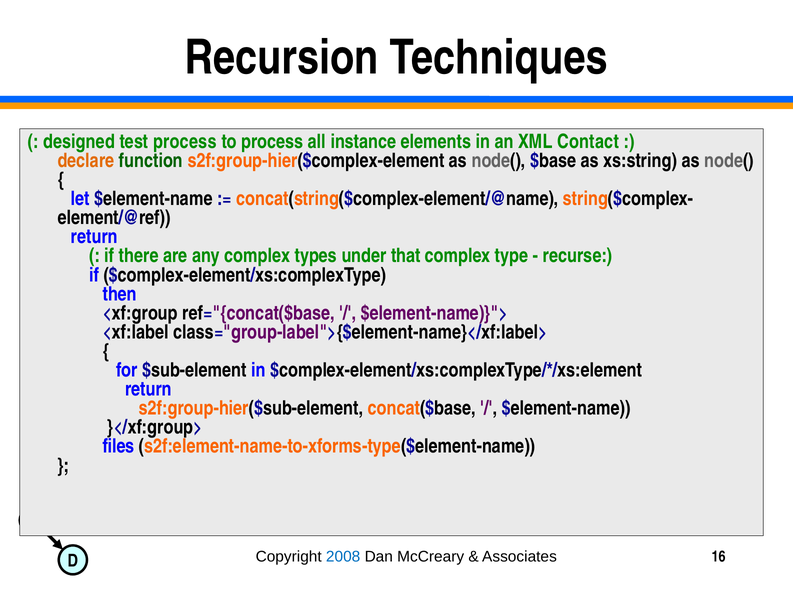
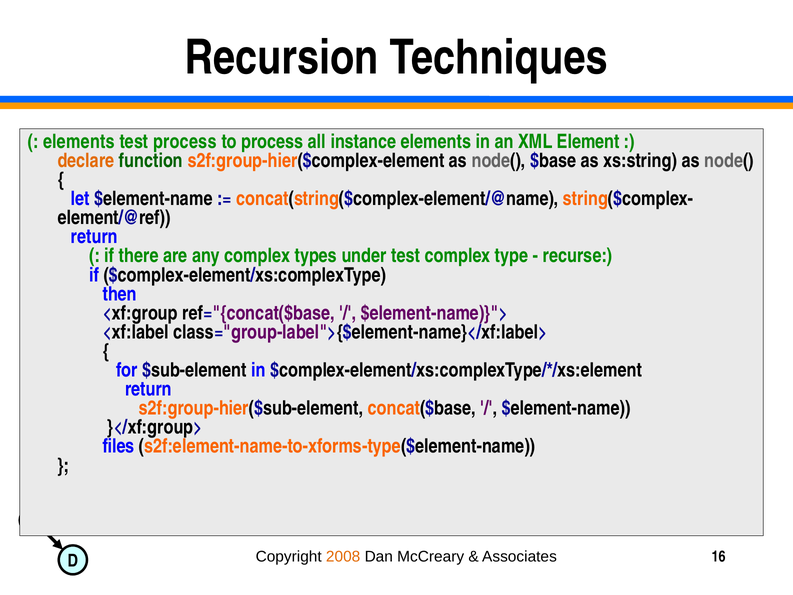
designed: designed -> elements (79, 142)
Contact: Contact -> Element (588, 142)
under that: that -> test (406, 256)
2008 colour: blue -> orange (343, 556)
